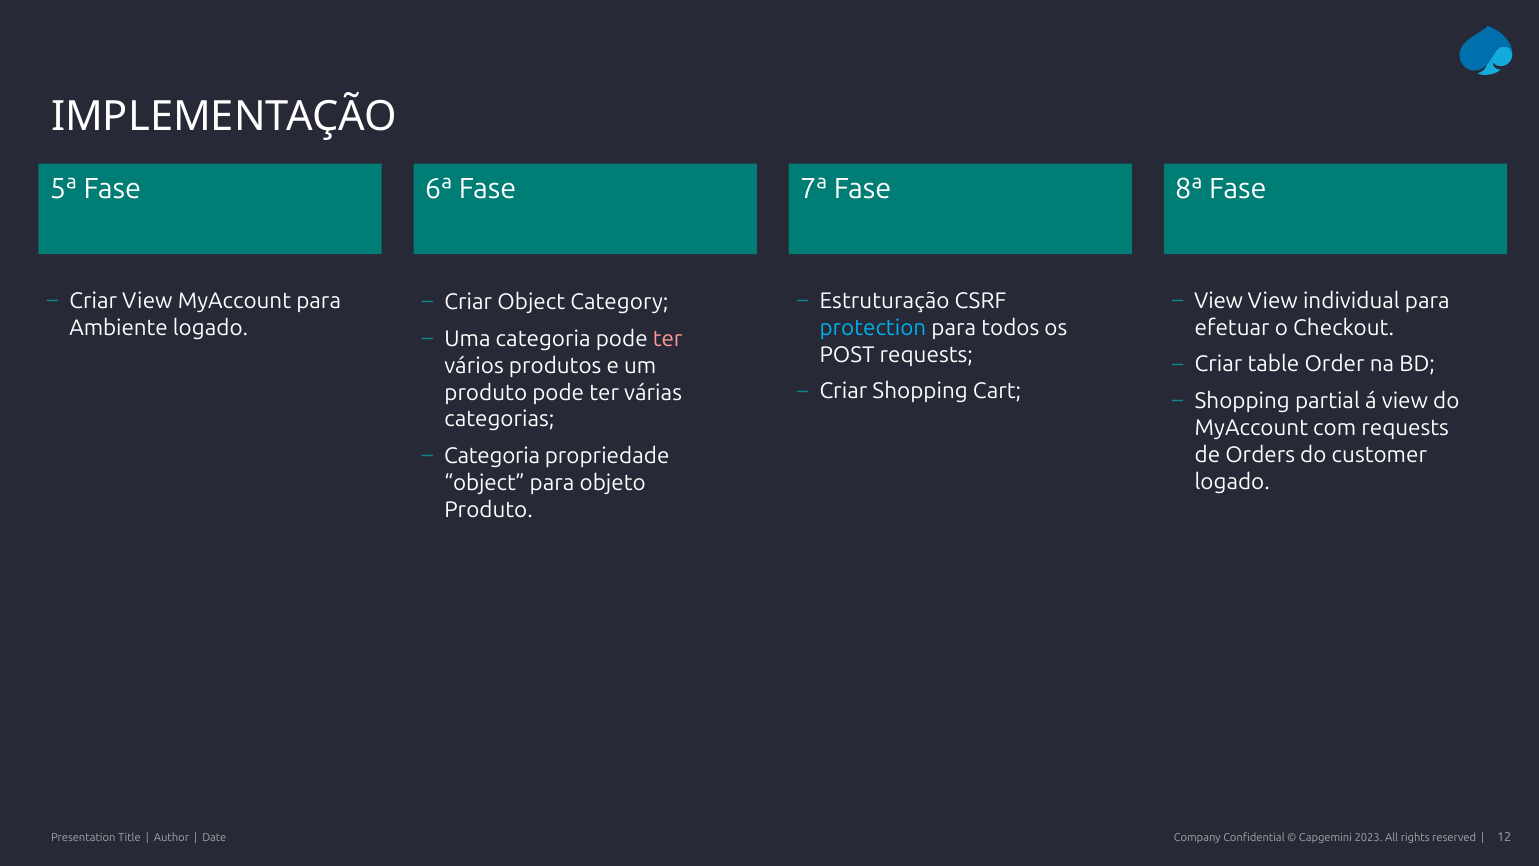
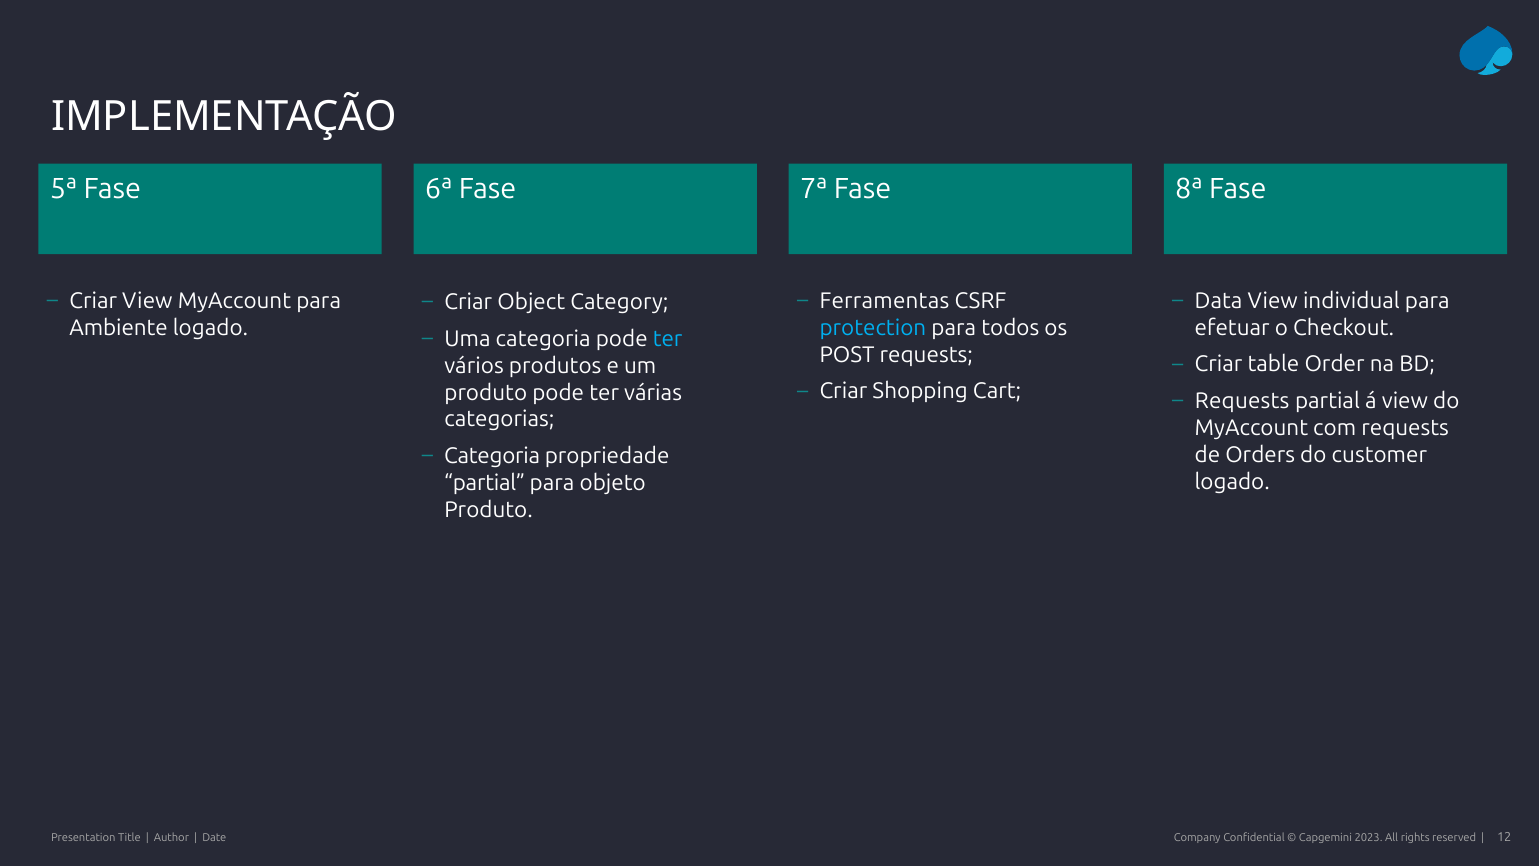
Estruturação: Estruturação -> Ferramentas (884, 301)
View: View -> Data (1219, 301)
ter colour: pink -> light blue (668, 339)
Shopping: Shopping -> Requests (1242, 401)
object: object -> partial (485, 483)
